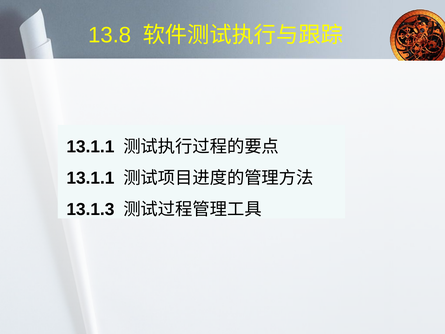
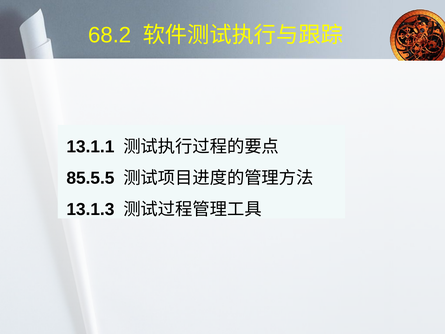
13.8: 13.8 -> 68.2 (110, 35)
13.1.1: 13.1.1 -> 85.5.5 (90, 178)
